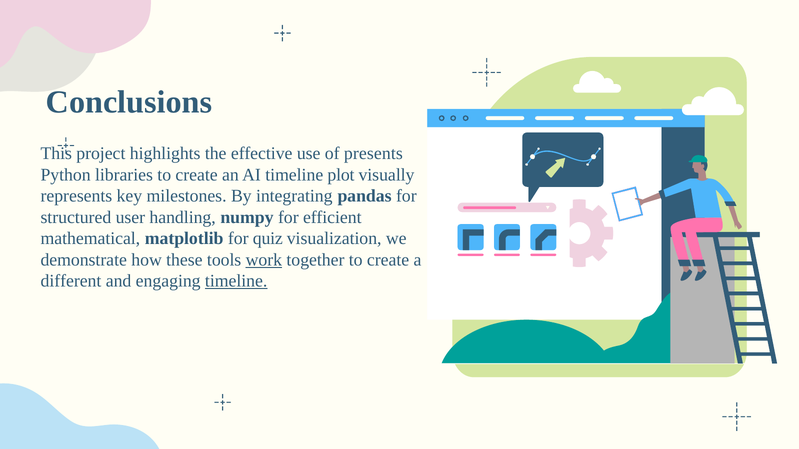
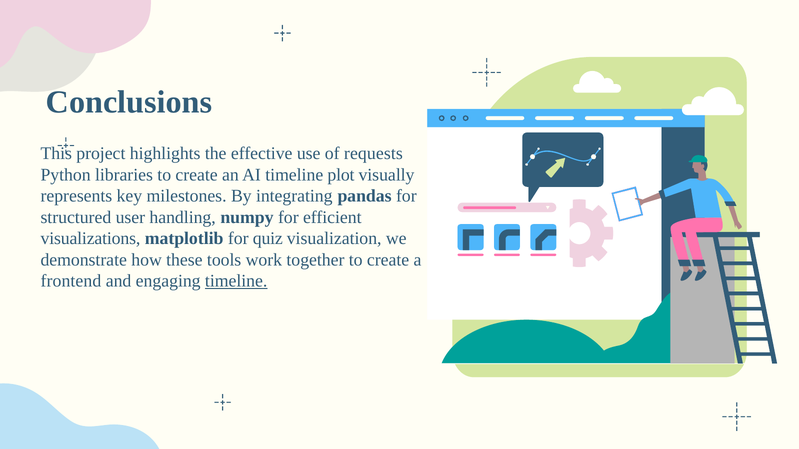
presents: presents -> requests (373, 154)
mathematical: mathematical -> visualizations (90, 239)
work underline: present -> none (264, 260)
different: different -> frontend (71, 281)
